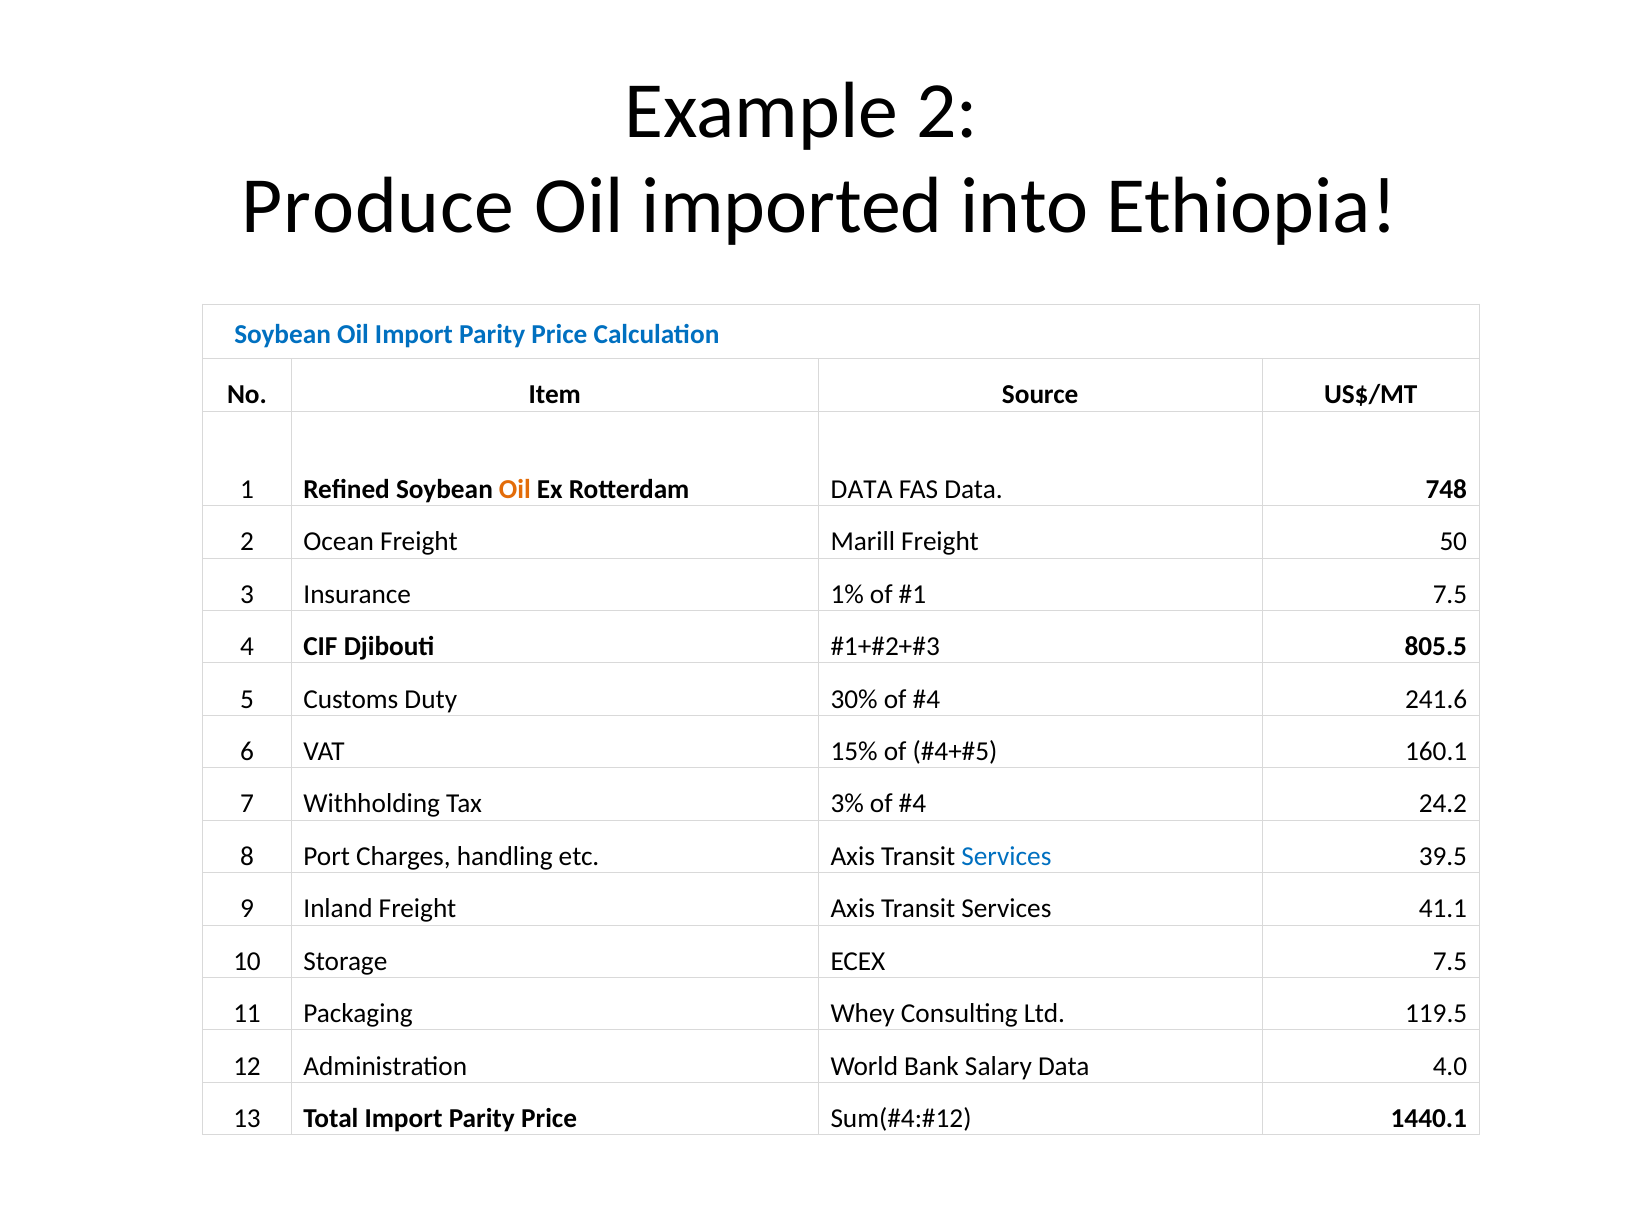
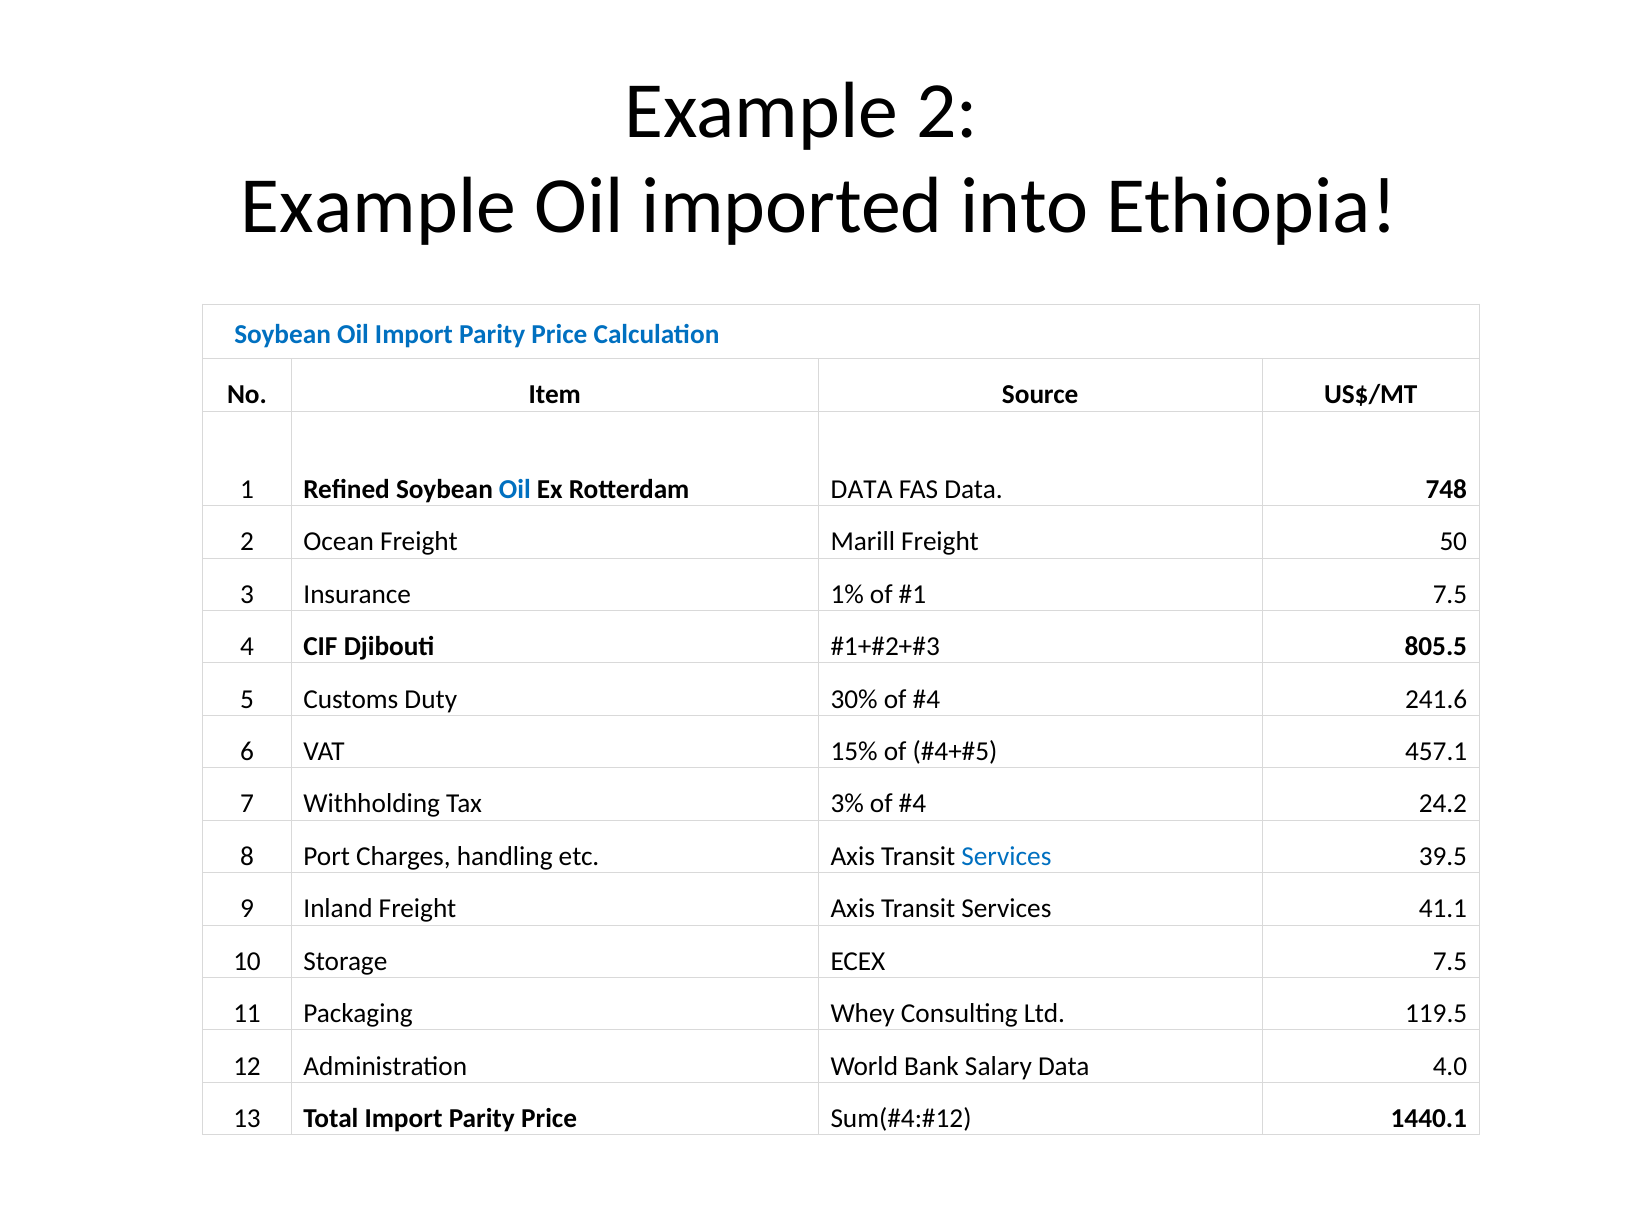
Produce: Produce -> Example (378, 206)
Oil colour: orange -> blue (515, 489)
160.1: 160.1 -> 457.1 (1436, 751)
